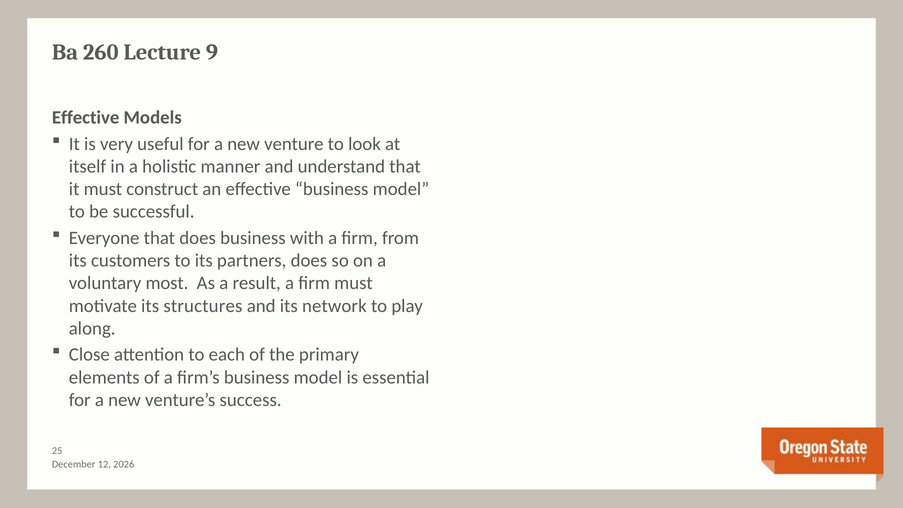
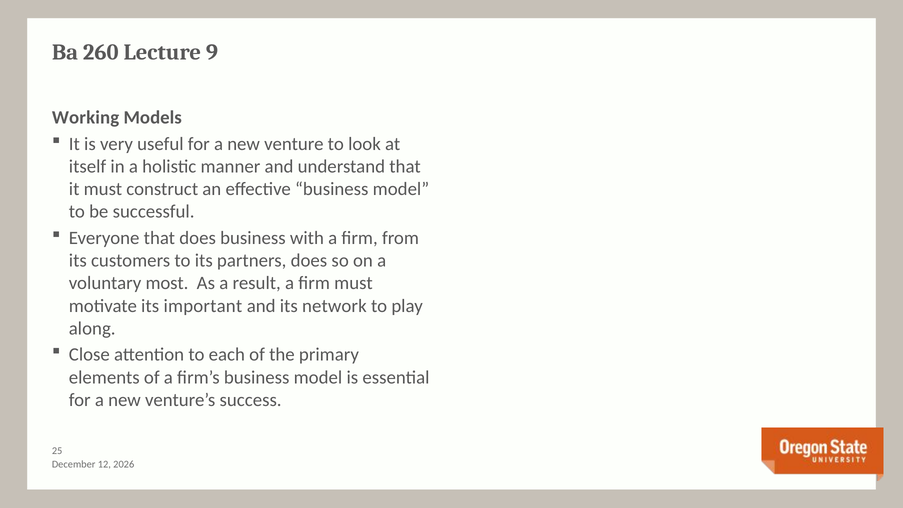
Effective: Effective -> Working (86, 118)
structures: structures -> important (203, 306)
